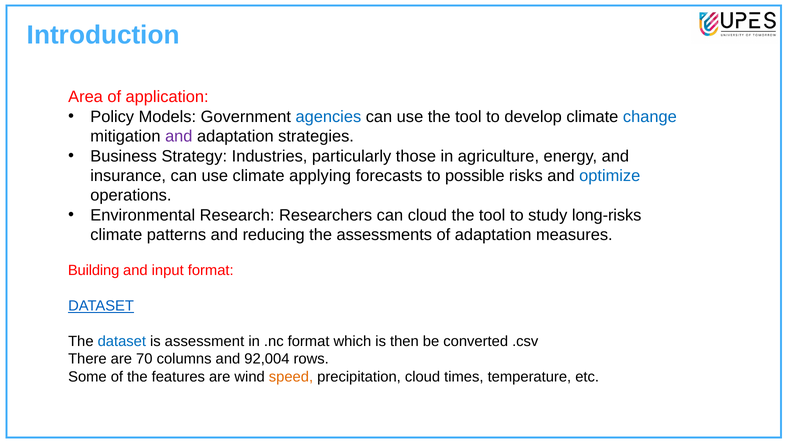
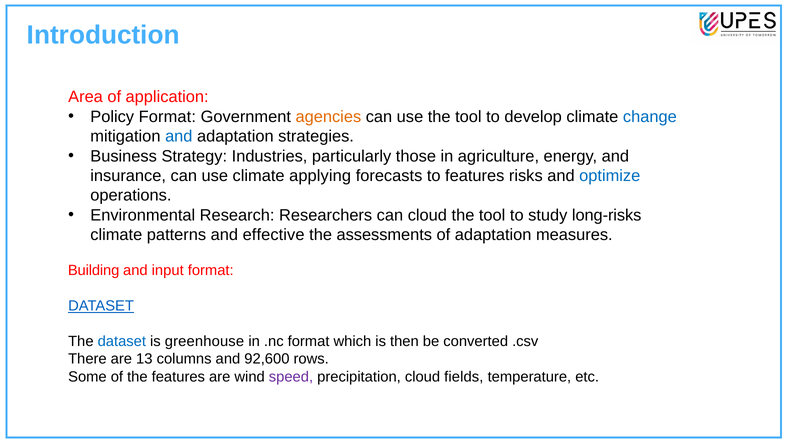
Policy Models: Models -> Format (167, 117)
agencies colour: blue -> orange (328, 117)
and colour: purple -> blue (179, 136)
to possible: possible -> features (475, 176)
reducing: reducing -> effective (274, 235)
assessment: assessment -> greenhouse (204, 341)
70: 70 -> 13 (144, 359)
92,004: 92,004 -> 92,600 (267, 359)
speed colour: orange -> purple (291, 376)
times: times -> fields (464, 376)
